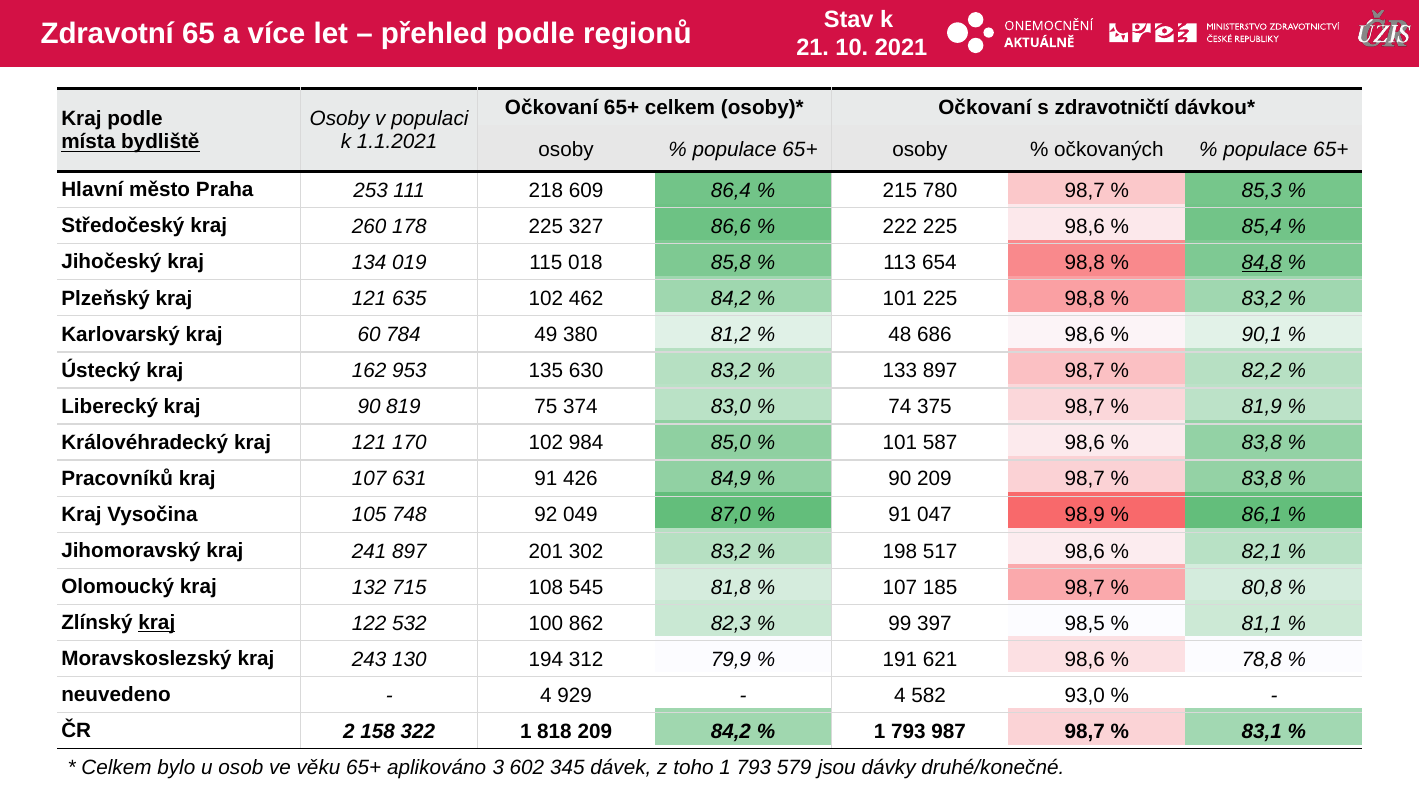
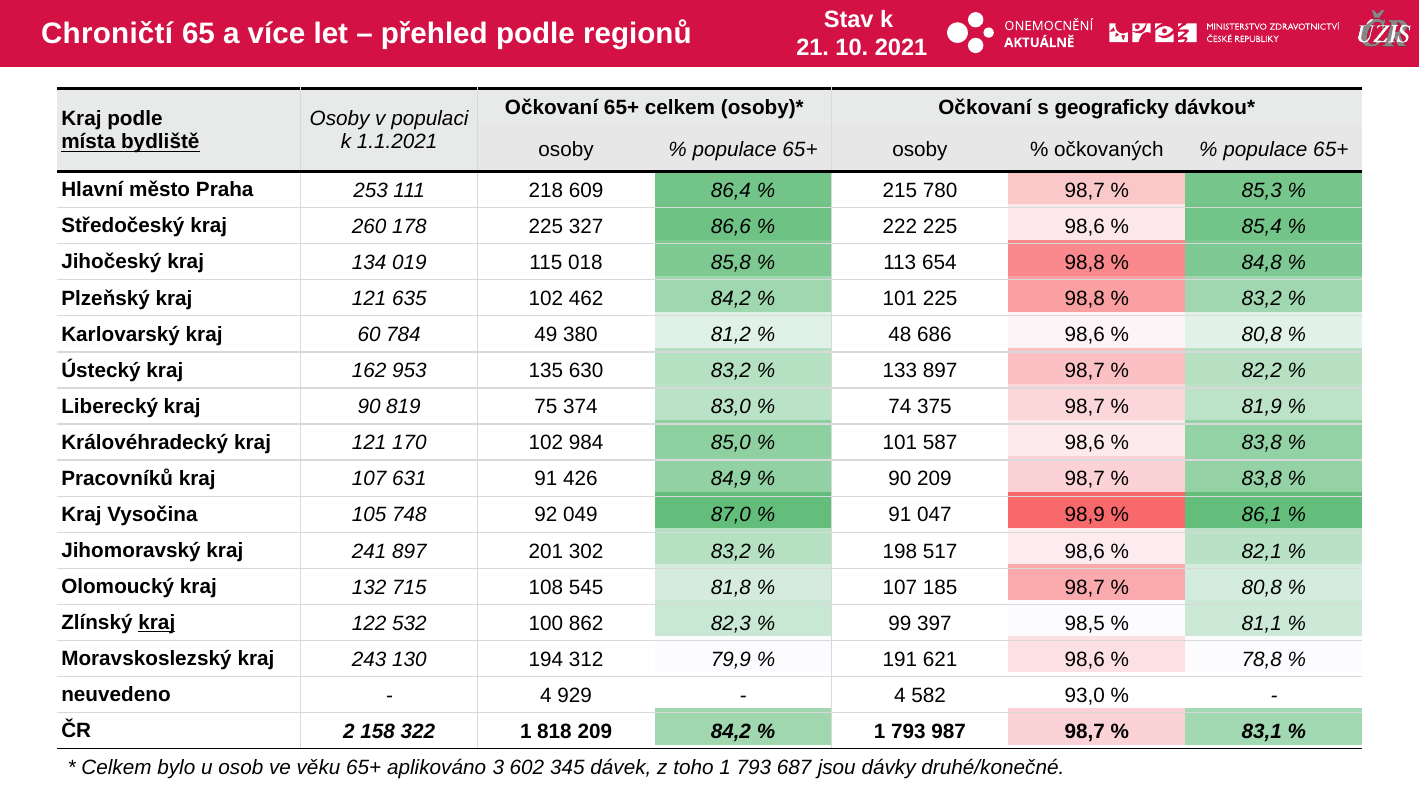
Zdravotní: Zdravotní -> Chroničtí (107, 33)
zdravotničtí: zdravotničtí -> geograficky (1112, 108)
84,8 underline: present -> none (1262, 263)
90,1: 90,1 -> 80,8 (1262, 335)
579: 579 -> 687 (794, 768)
